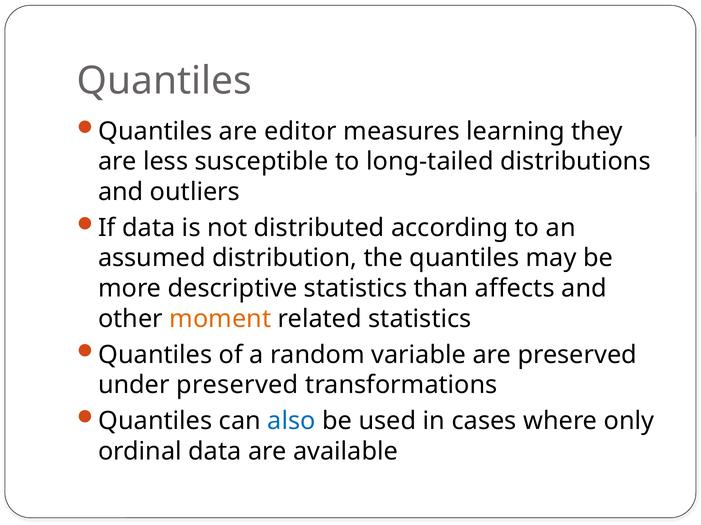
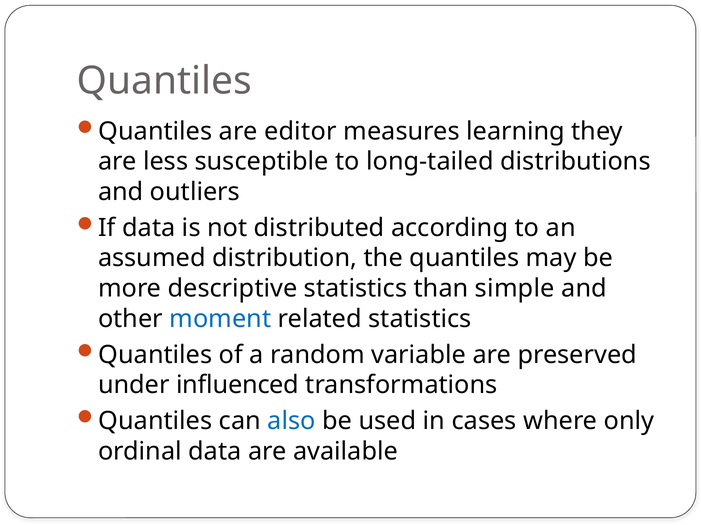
affects: affects -> simple (515, 289)
moment colour: orange -> blue (220, 319)
under preserved: preserved -> influenced (238, 386)
